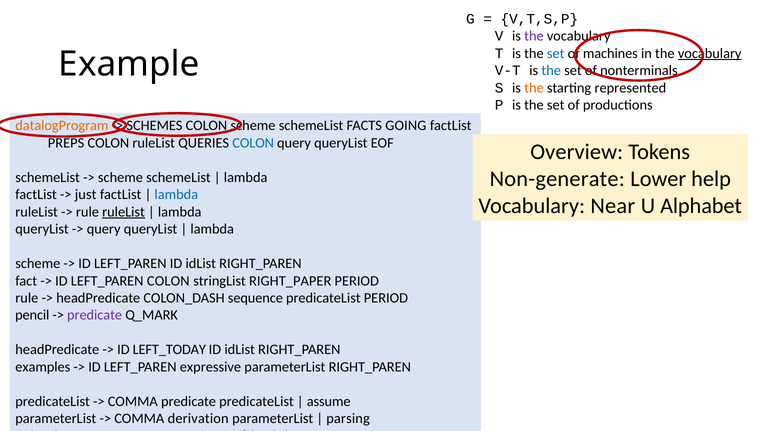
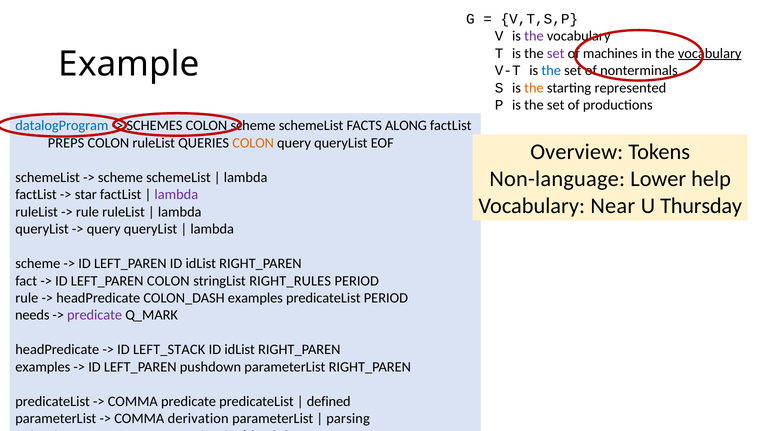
set colour: blue -> purple (556, 53)
datalogProgram colour: orange -> blue (62, 126)
GOING: GOING -> ALONG (406, 126)
COLON colour: blue -> orange (253, 143)
Non-generate: Non-generate -> Non-language (557, 179)
just: just -> star (86, 195)
lambda colour: blue -> purple (176, 195)
Alphabet: Alphabet -> Thursday (701, 206)
ruleList underline: present -> none (124, 212)
RIGHT_PAPER: RIGHT_PAPER -> RIGHT_RULES (290, 281)
COLON_DASH sequence: sequence -> examples (255, 298)
pencil: pencil -> needs (32, 316)
LEFT_TODAY: LEFT_TODAY -> LEFT_STACK (169, 350)
expressive: expressive -> pushdown (210, 367)
assume: assume -> defined (329, 402)
